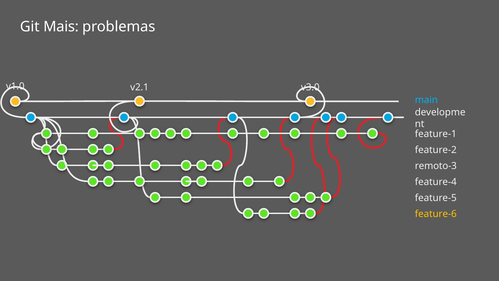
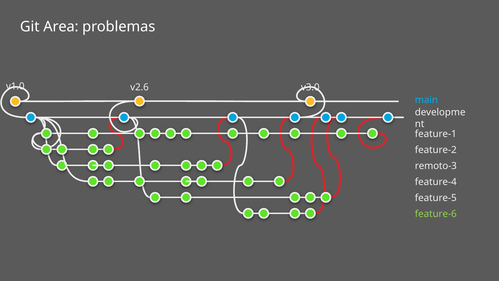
Mais: Mais -> Area (61, 27)
v2.1: v2.1 -> v2.6 (139, 87)
feature-6 colour: yellow -> light green (436, 214)
